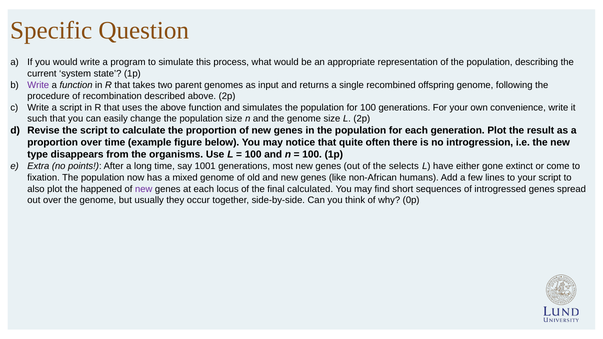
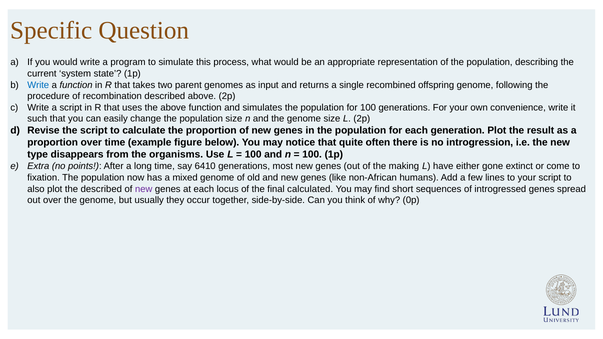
Write colour: purple -> blue (38, 85)
1001: 1001 -> 6410 (205, 166)
selects: selects -> making (404, 166)
the happened: happened -> described (101, 189)
